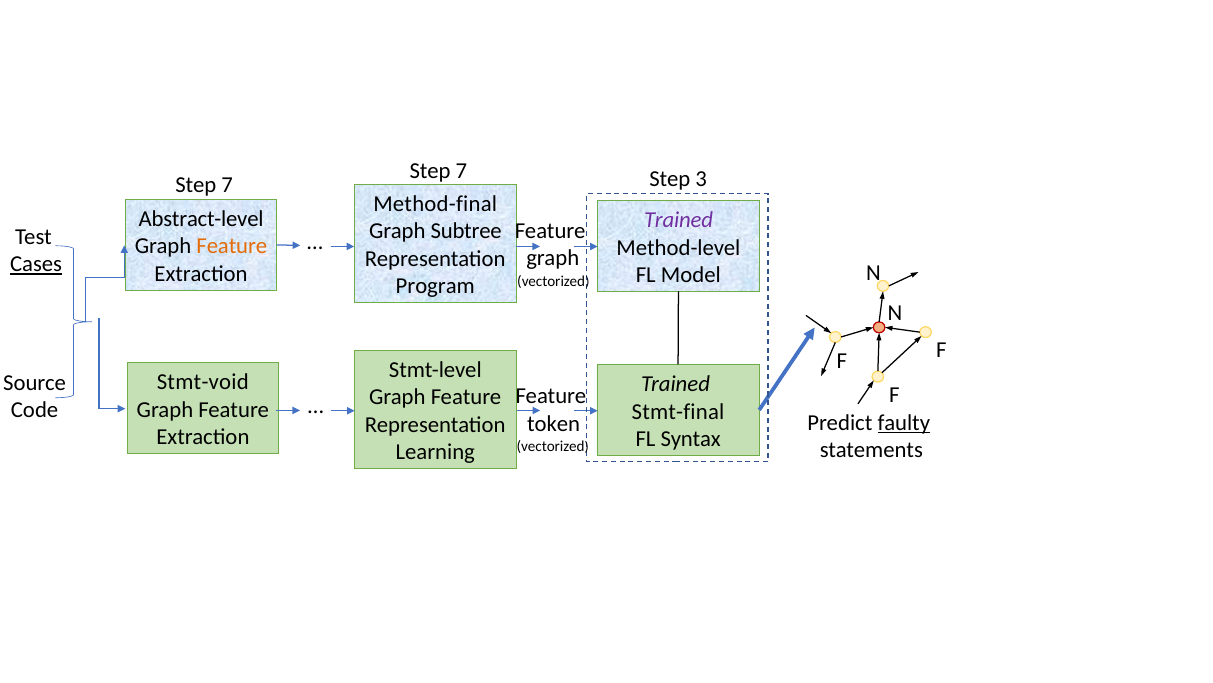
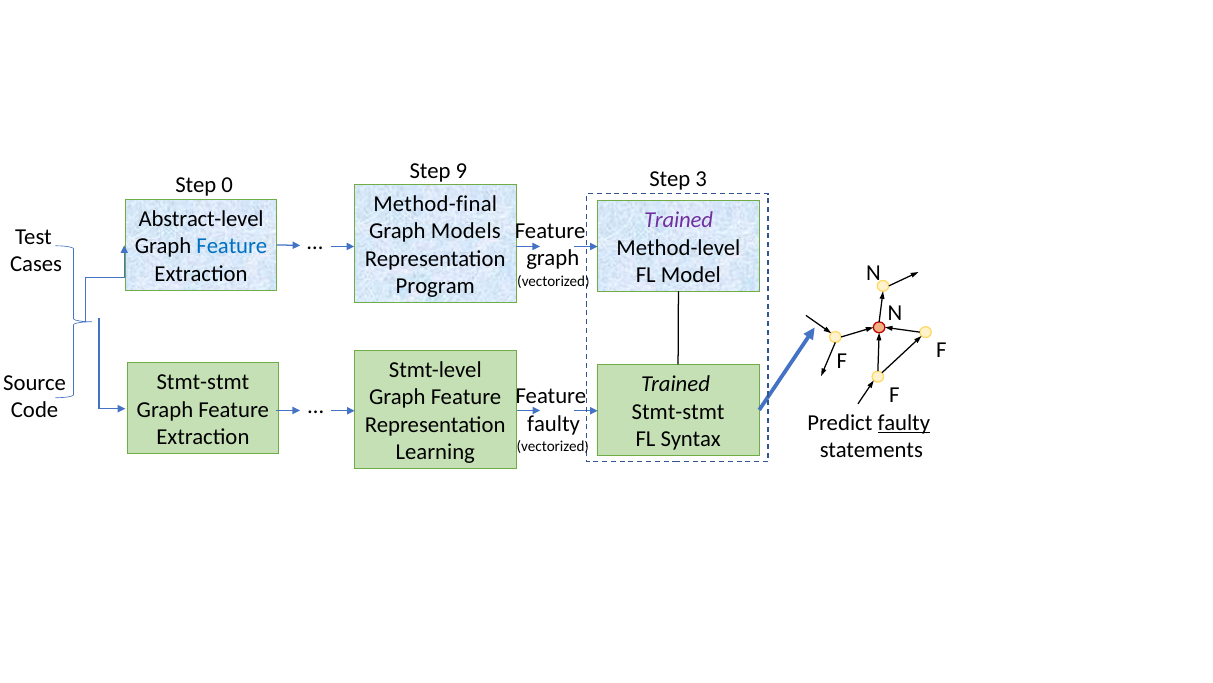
7: 7 -> 9 (461, 171)
7: 7 -> 0 (227, 185)
Subtree: Subtree -> Models (466, 231)
Feature colour: orange -> blue (232, 246)
Cases underline: present -> none (36, 264)
Stmt-void: Stmt-void -> Stmt-stmt (203, 382)
Stmt-final: Stmt-final -> Stmt-stmt (678, 411)
token: token -> faulty (553, 423)
